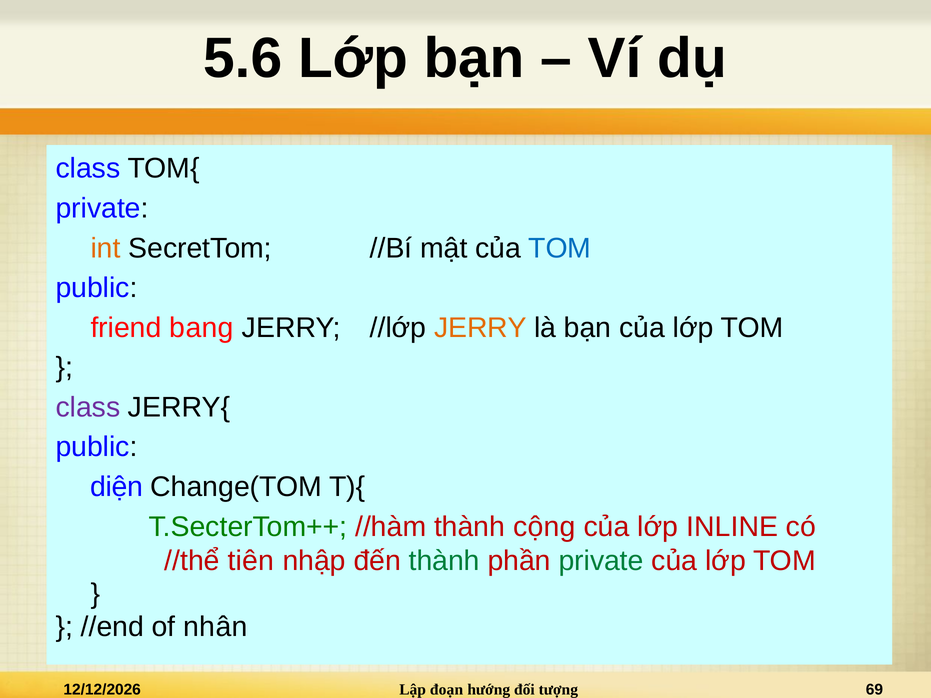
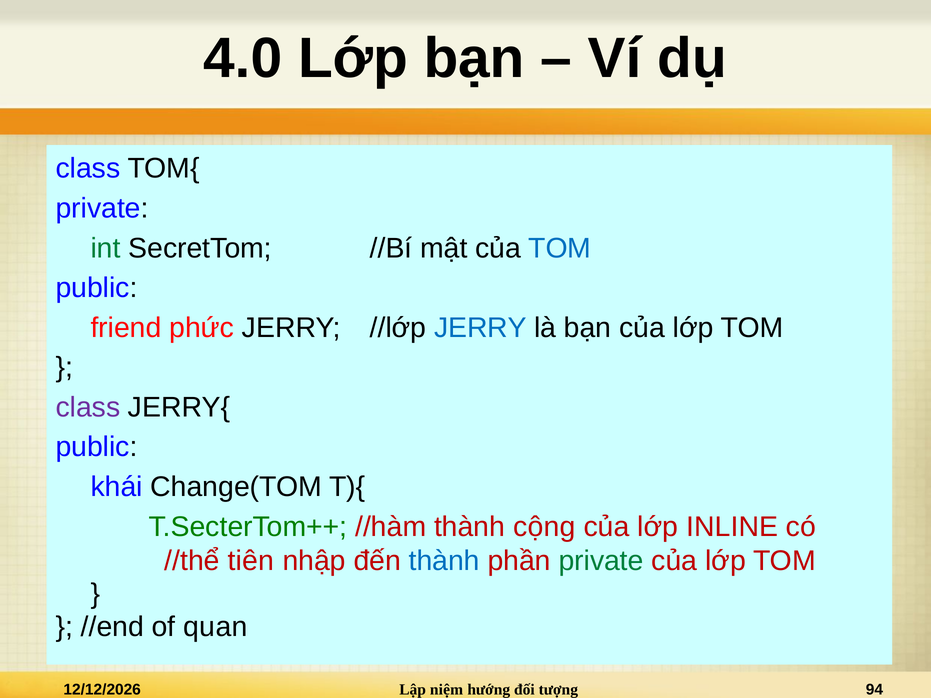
5.6: 5.6 -> 4.0 (243, 58)
int colour: orange -> green (106, 248)
bang: bang -> phức (202, 328)
JERRY colour: orange -> blue (480, 328)
diện: diện -> khái (117, 487)
thành colour: green -> blue (444, 561)
nhân: nhân -> quan (215, 627)
đoạn: đoạn -> niệm (447, 690)
69: 69 -> 94 (874, 690)
